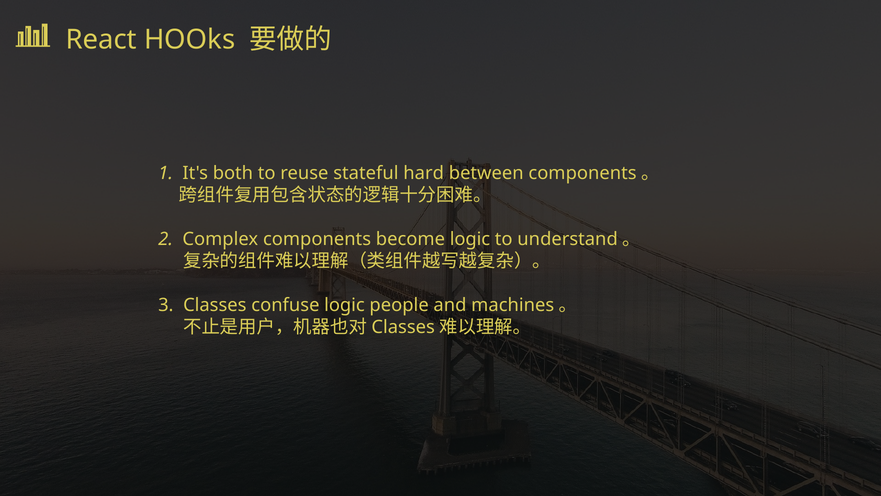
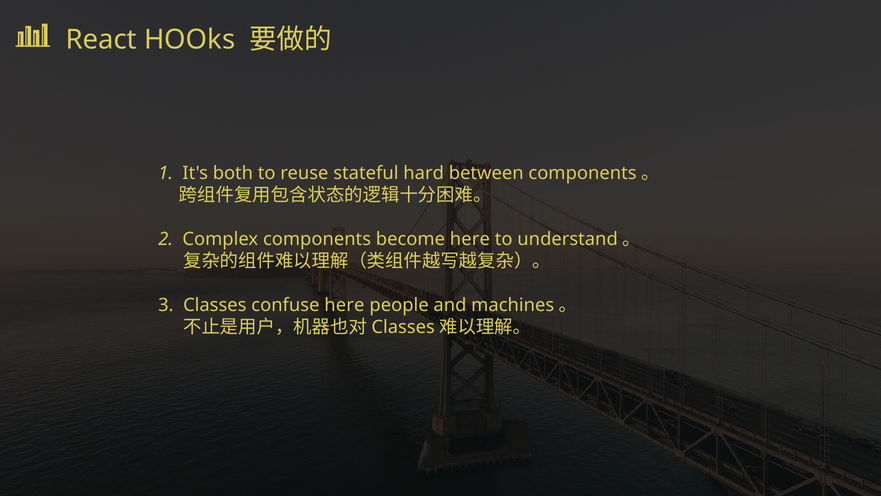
become logic: logic -> here (470, 239)
confuse logic: logic -> here (344, 305)
